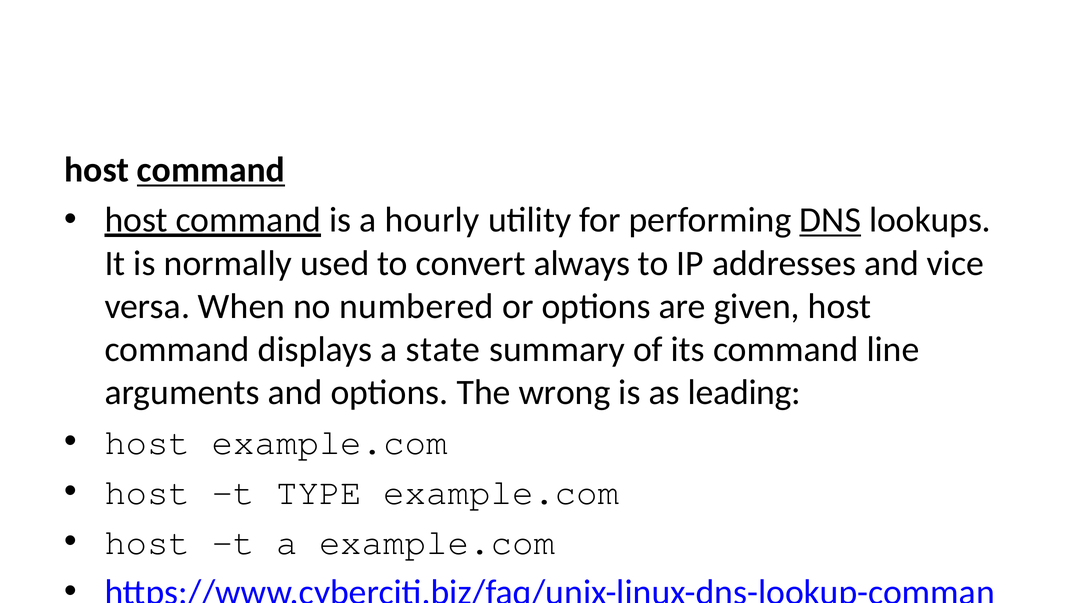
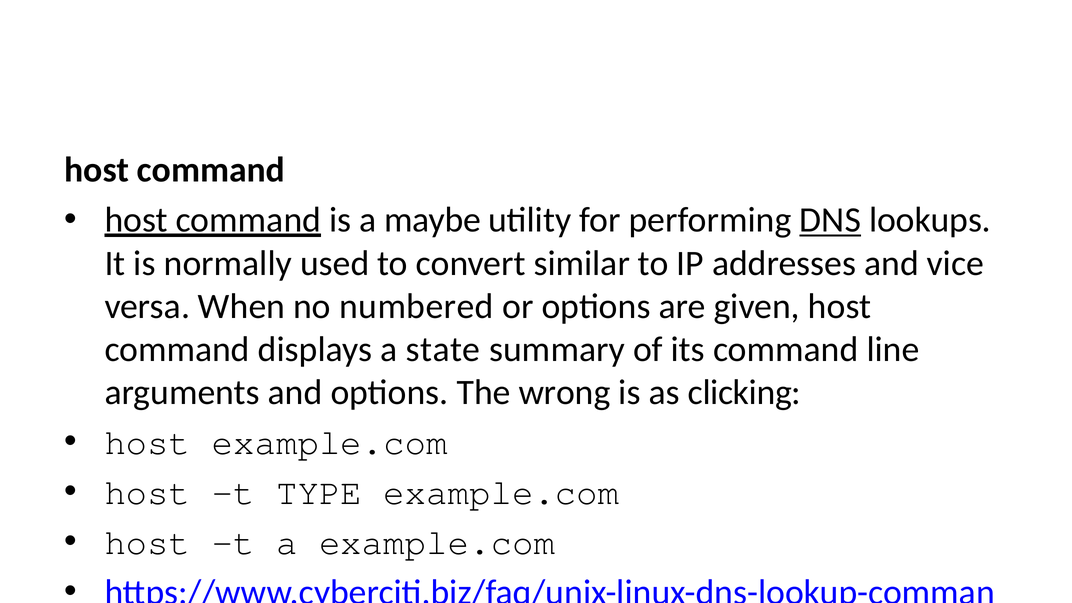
command underline: present -> none (211, 170)
hourly: hourly -> maybe (432, 220)
always: always -> similar (582, 264)
leading: leading -> clicking (744, 392)
